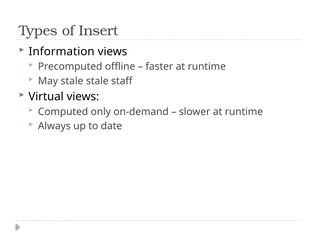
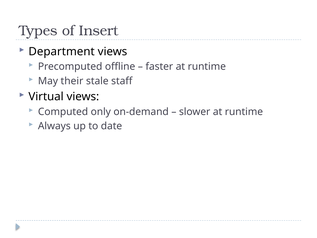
Information: Information -> Department (62, 51)
May stale: stale -> their (72, 81)
